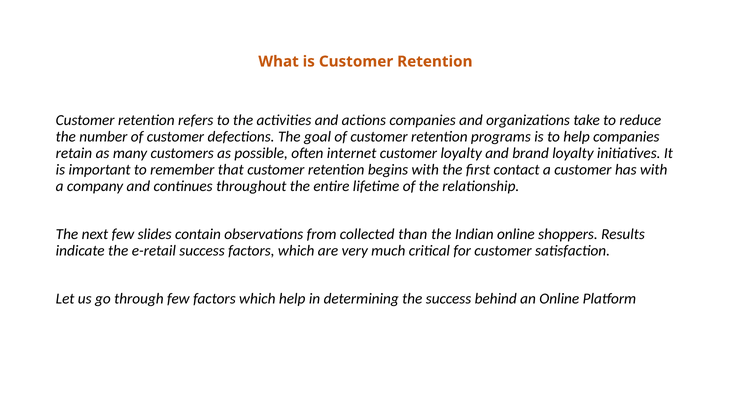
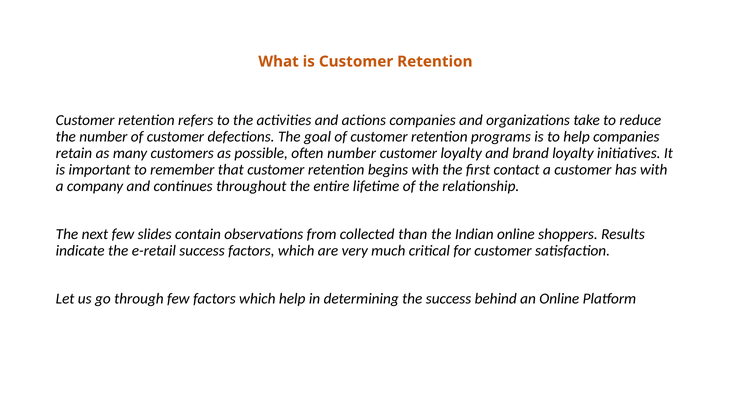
often internet: internet -> number (352, 153)
